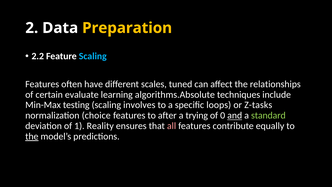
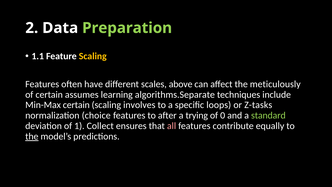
Preparation colour: yellow -> light green (127, 28)
2.2: 2.2 -> 1.1 (38, 56)
Scaling colour: light blue -> yellow (93, 56)
tuned: tuned -> above (181, 84)
relationships: relationships -> meticulously (275, 84)
evaluate: evaluate -> assumes (82, 94)
algorithms.Absolute: algorithms.Absolute -> algorithms.Separate (175, 94)
Min-Max testing: testing -> certain (76, 105)
and underline: present -> none (235, 115)
Reality: Reality -> Collect (100, 126)
